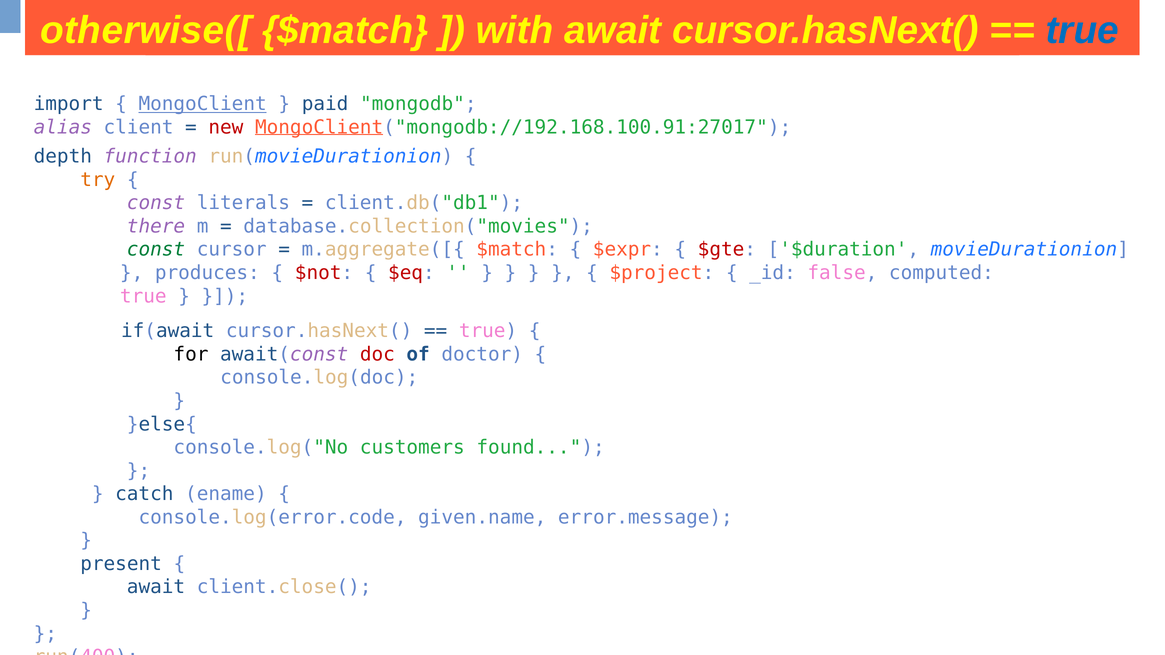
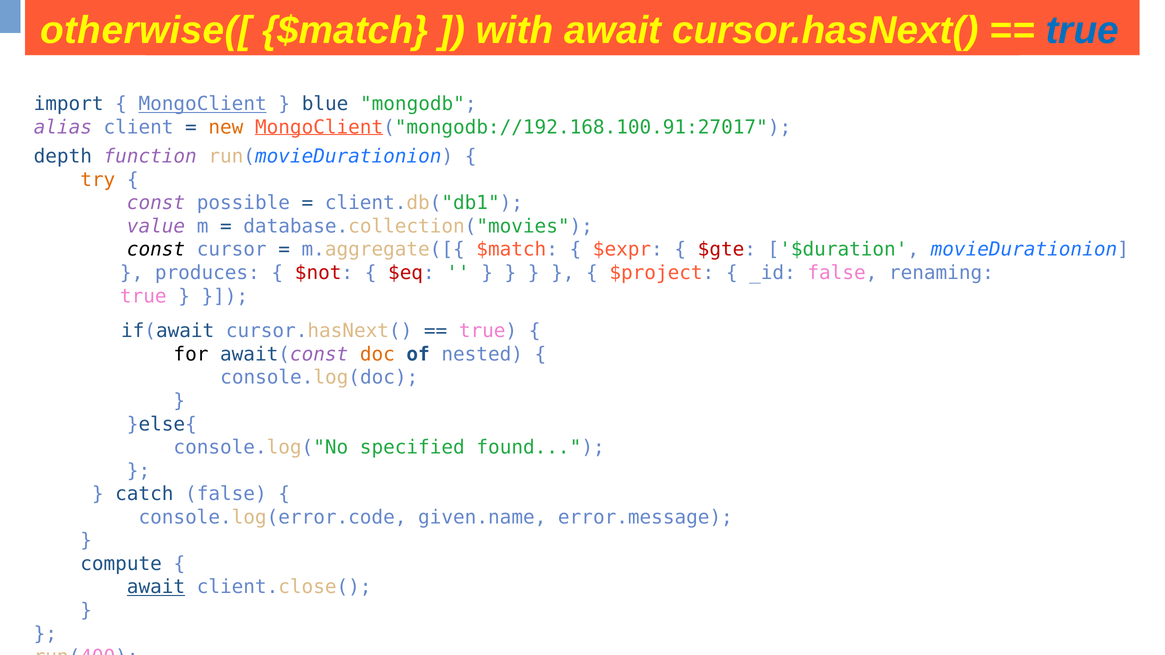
paid: paid -> blue (325, 104)
new colour: red -> orange (226, 127)
literals: literals -> possible (243, 203)
there: there -> value (156, 226)
const colour: green -> black (156, 250)
computed: computed -> renaming (941, 273)
doc colour: red -> orange (377, 354)
doctor: doctor -> nested (482, 354)
customers: customers -> specified (412, 448)
catch ename: ename -> false (226, 494)
present: present -> compute (121, 564)
await underline: none -> present (156, 587)
